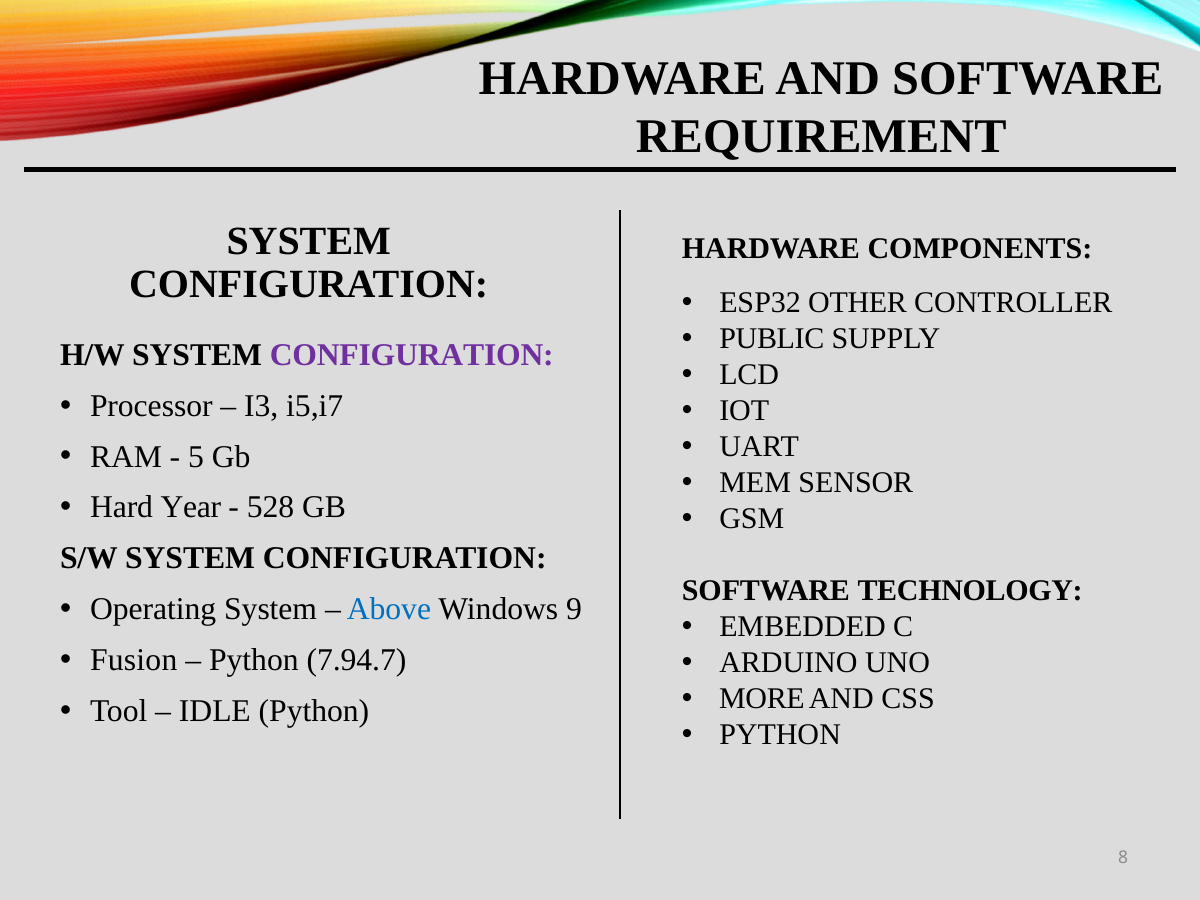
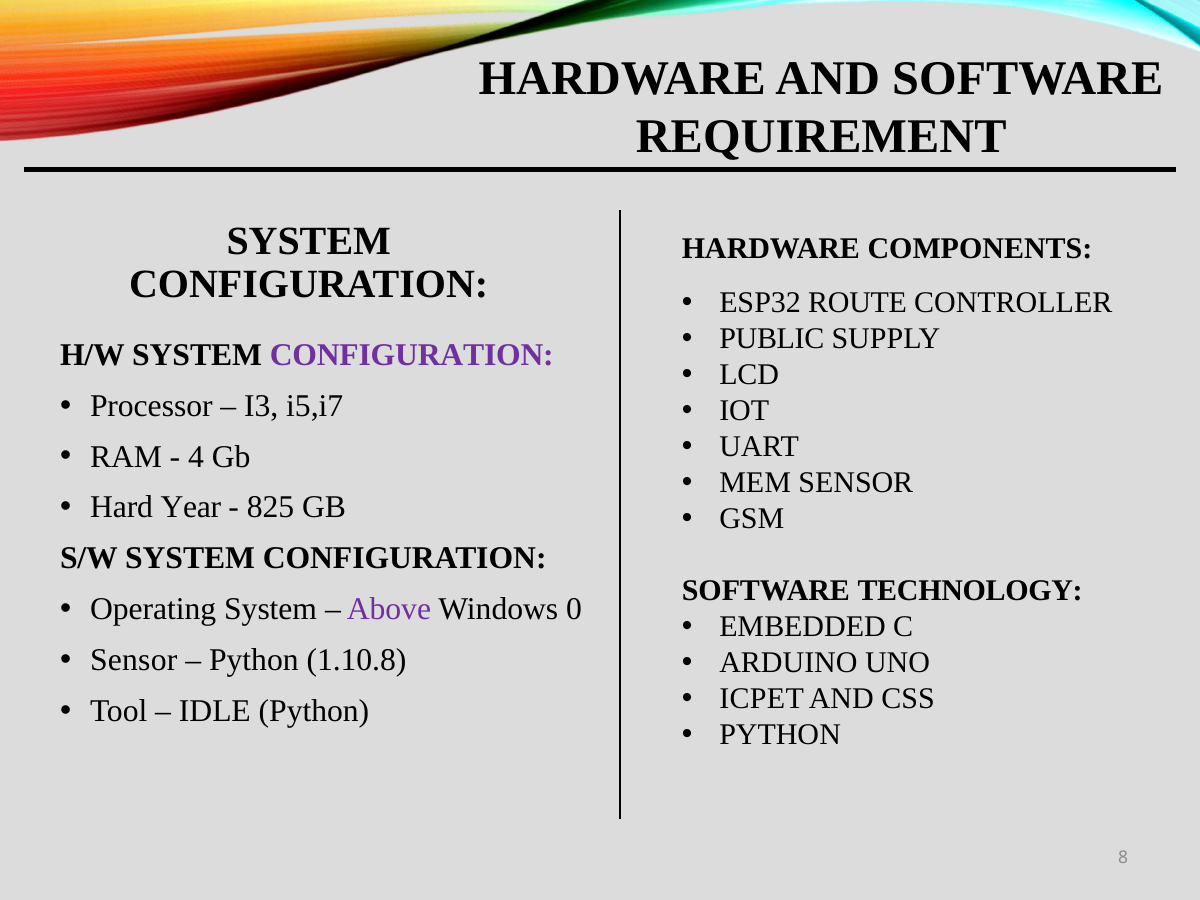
OTHER: OTHER -> ROUTE (858, 303)
5: 5 -> 4 (196, 457)
528: 528 -> 825 (271, 508)
Above colour: blue -> purple (389, 609)
9: 9 -> 0 (574, 609)
Fusion: Fusion -> Sensor (134, 660)
7.94.7: 7.94.7 -> 1.10.8 (356, 660)
MORE: MORE -> ICPET (762, 699)
